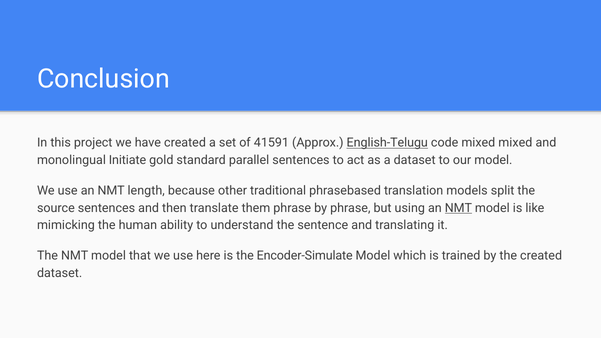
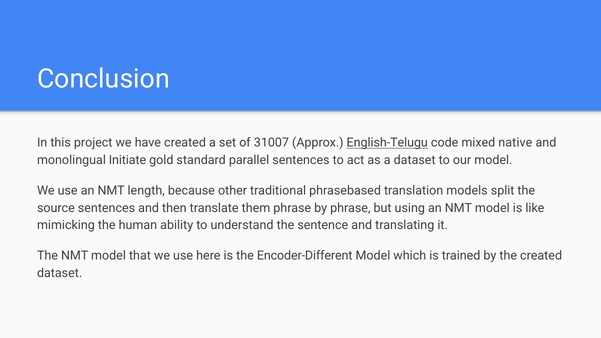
41591: 41591 -> 31007 (271, 143)
mixed mixed: mixed -> native (515, 143)
NMT underline: present -> none (458, 208)
Encoder-Simulate: Encoder-Simulate -> Encoder-Different (305, 256)
